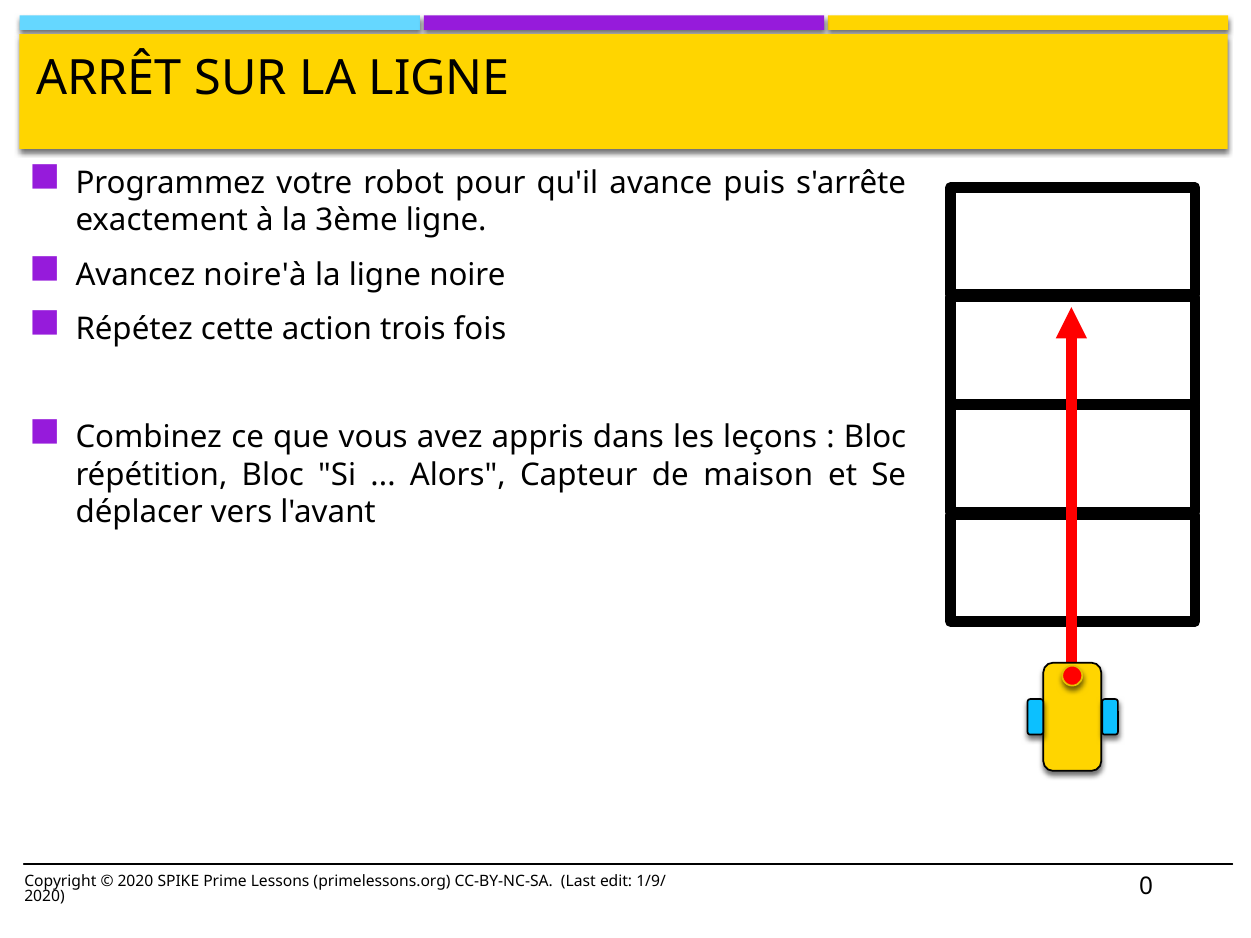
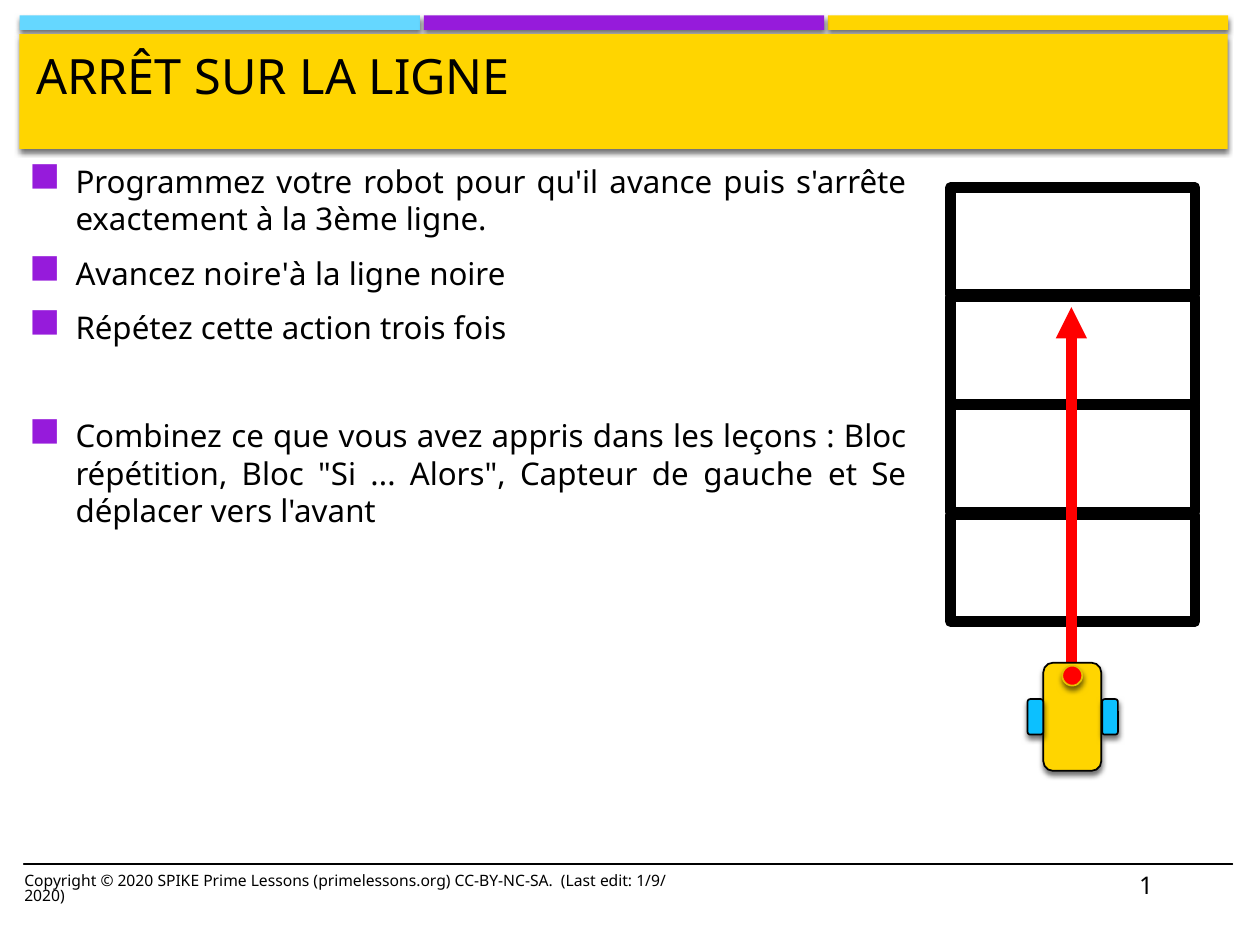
maison: maison -> gauche (758, 475)
0: 0 -> 1 (1146, 887)
